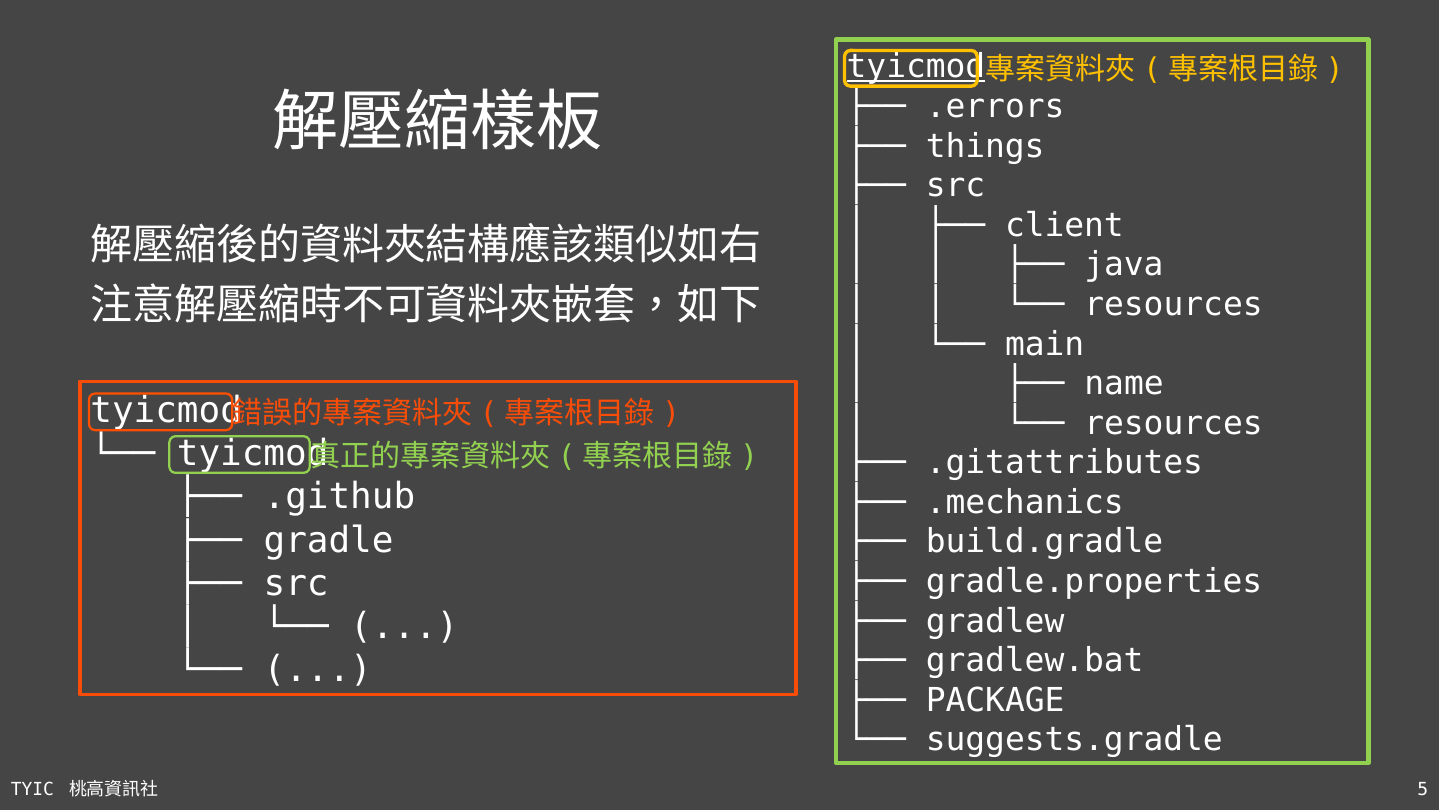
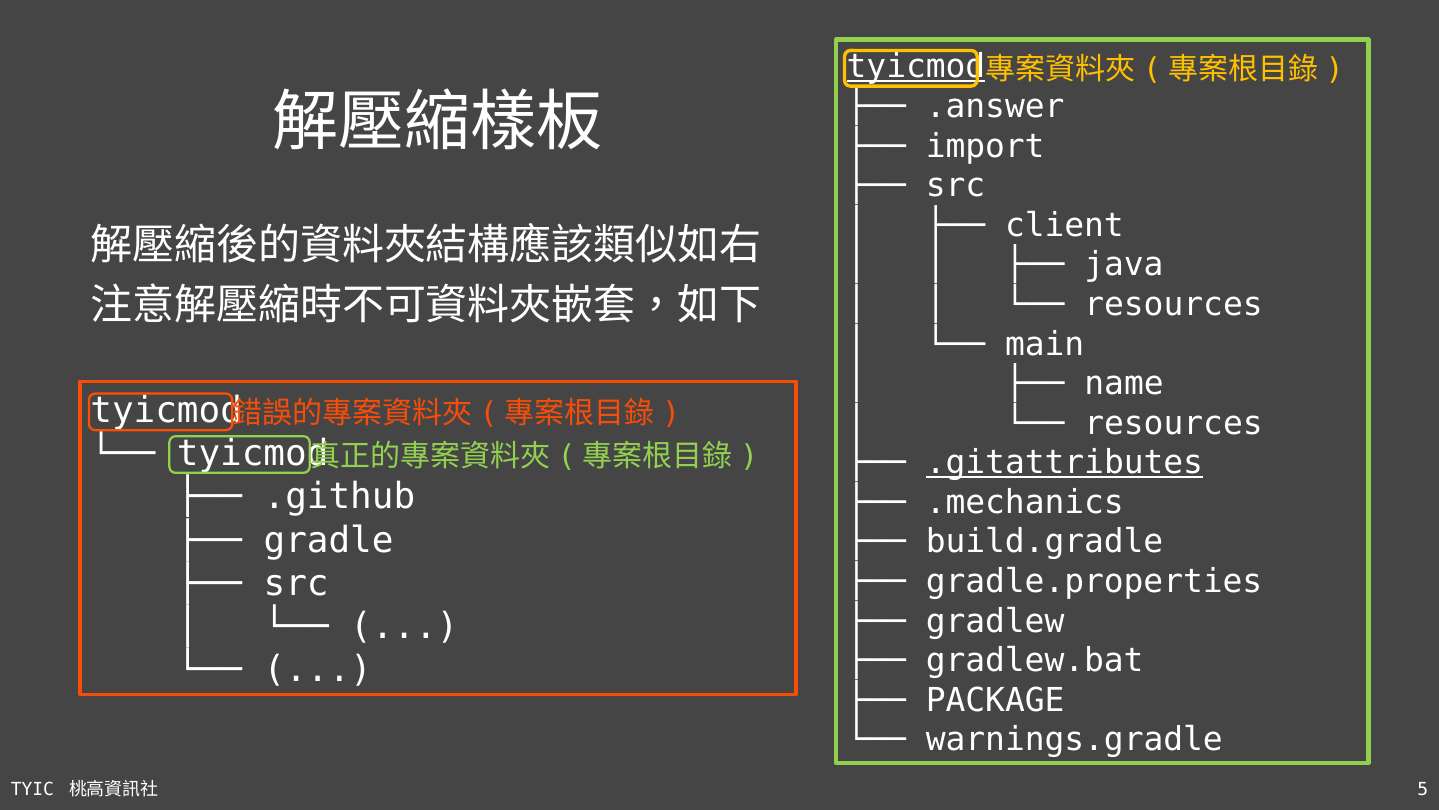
.errors: .errors -> .answer (995, 107)
things: things -> import (985, 146)
.gitattributes underline: none -> present (1064, 463)
suggests.gradle: suggests.gradle -> warnings.gradle (1074, 739)
